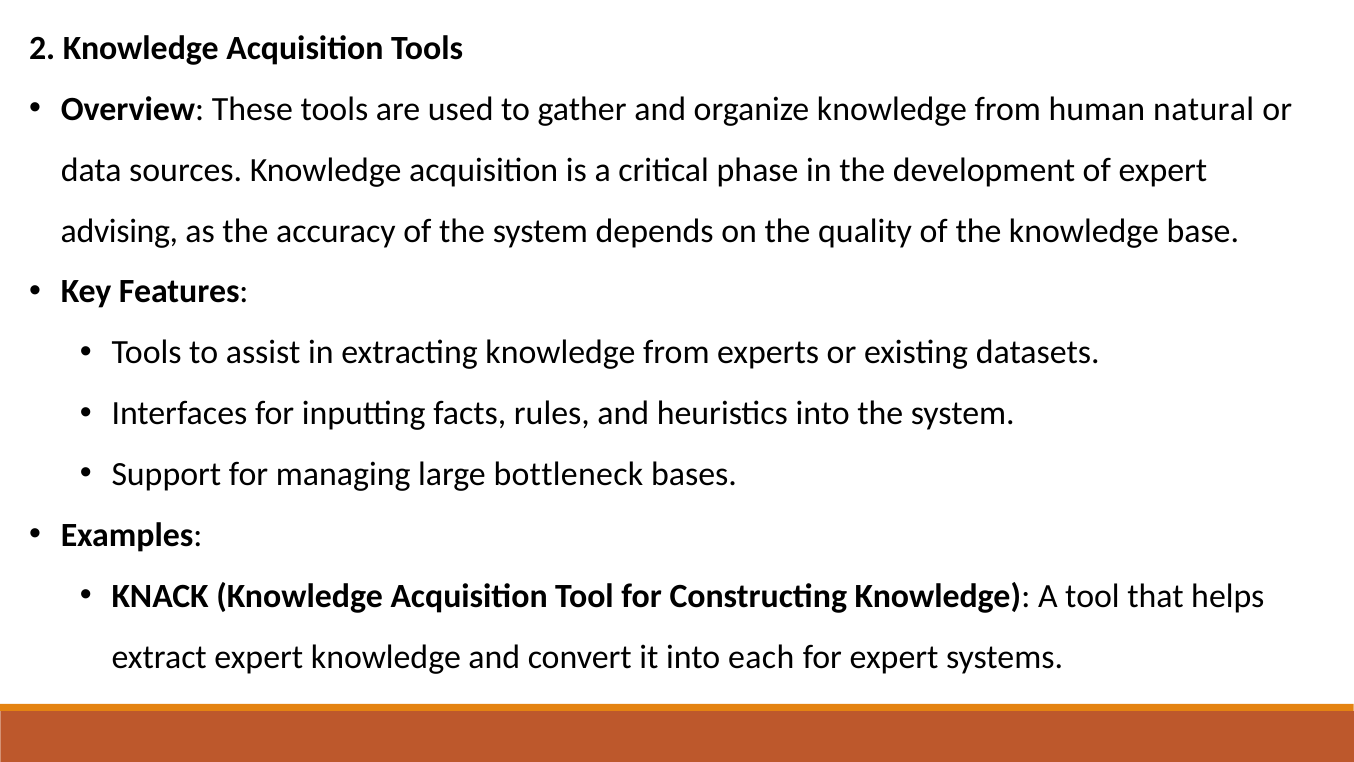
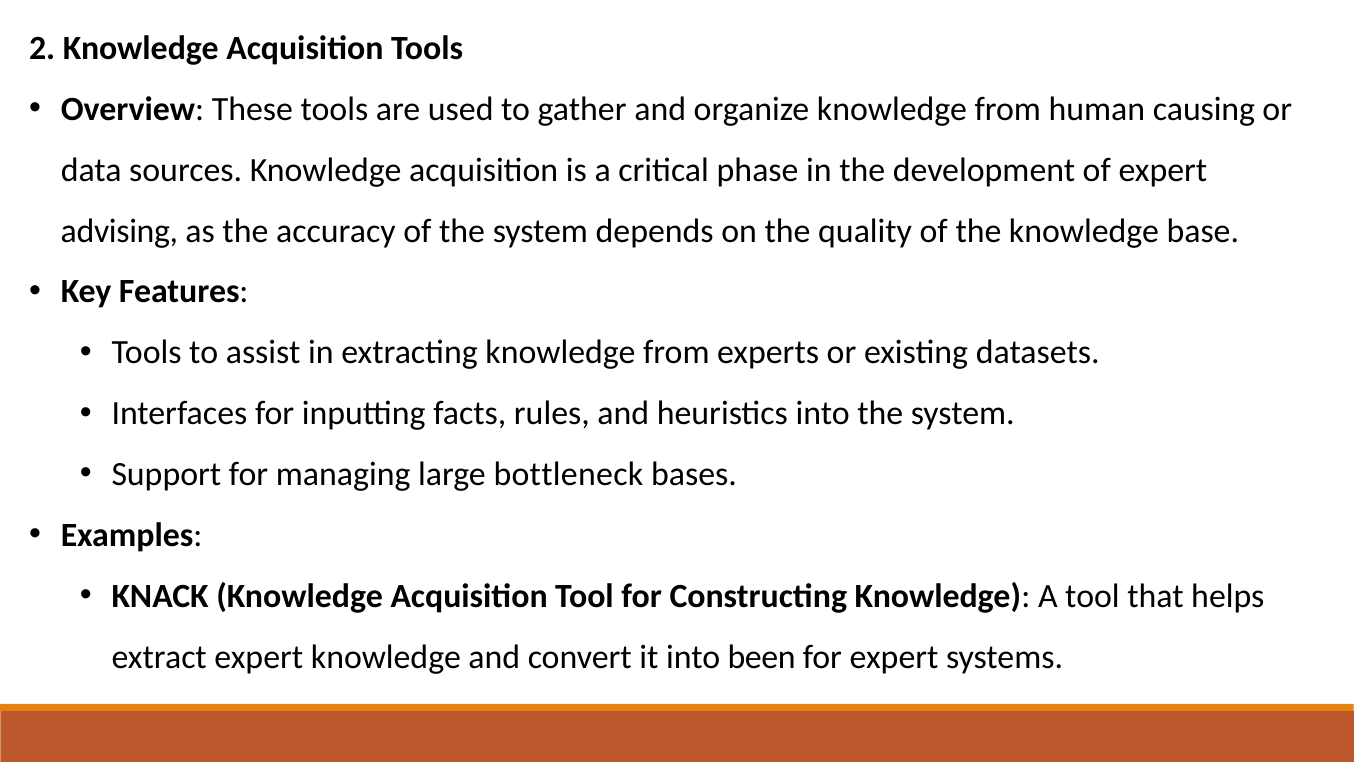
natural: natural -> causing (1204, 109)
each: each -> been (762, 657)
